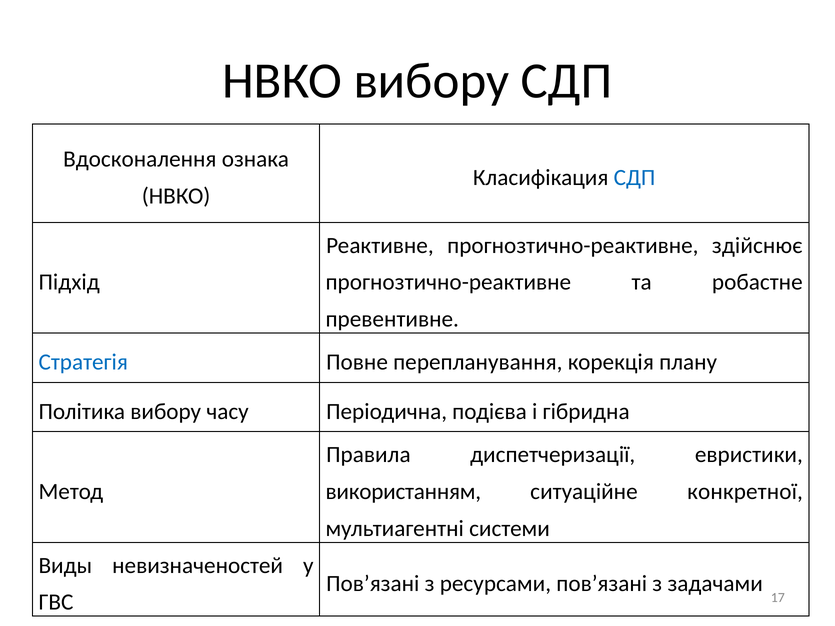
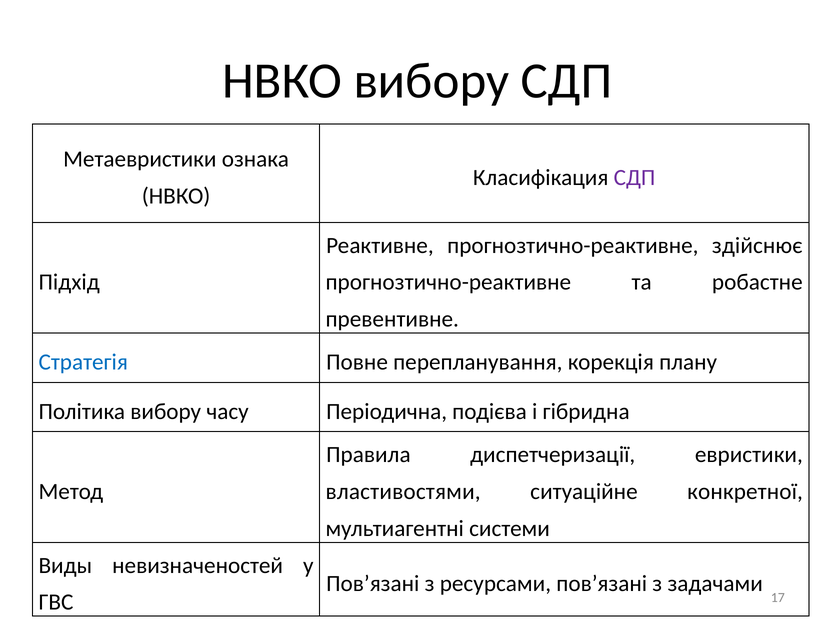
Вдосконалення: Вдосконалення -> Метаевристики (140, 159)
СДП colour: blue -> purple (635, 178)
використанням: використанням -> властивостями (403, 492)
